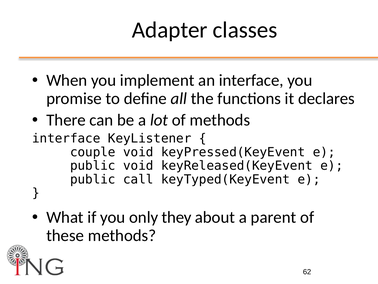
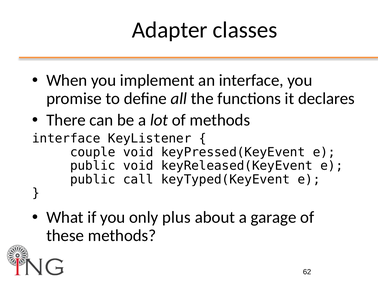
they: they -> plus (176, 217)
parent: parent -> garage (274, 217)
